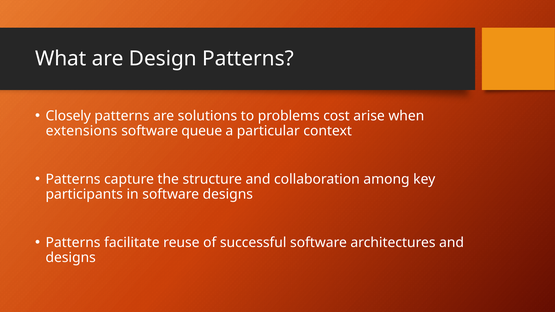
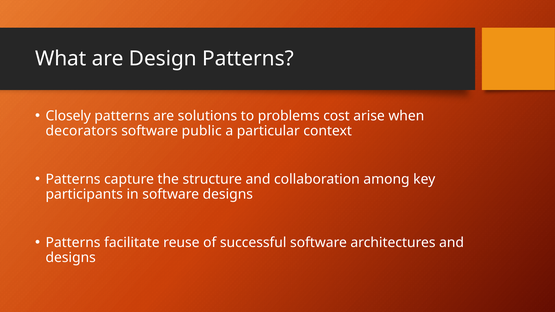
extensions: extensions -> decorators (82, 131)
queue: queue -> public (202, 131)
